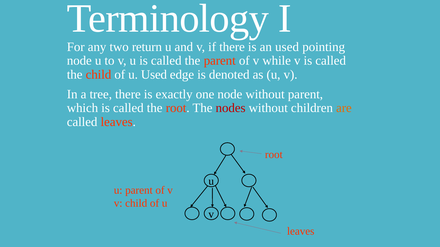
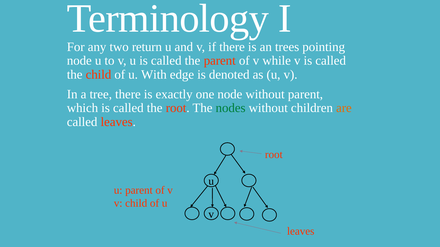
an used: used -> trees (287, 47)
u Used: Used -> With (154, 75)
nodes colour: red -> green (231, 108)
